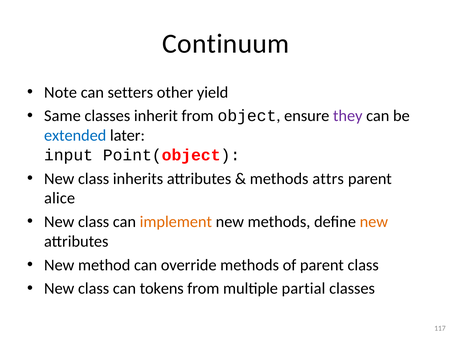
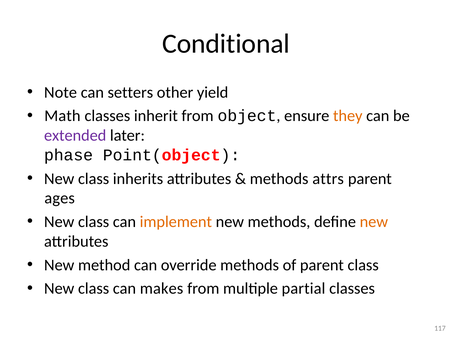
Continuum: Continuum -> Conditional (226, 44)
Same: Same -> Math (62, 116)
they colour: purple -> orange (348, 116)
extended colour: blue -> purple (75, 135)
input: input -> phase (69, 155)
alice: alice -> ages (60, 198)
tokens: tokens -> makes (162, 289)
